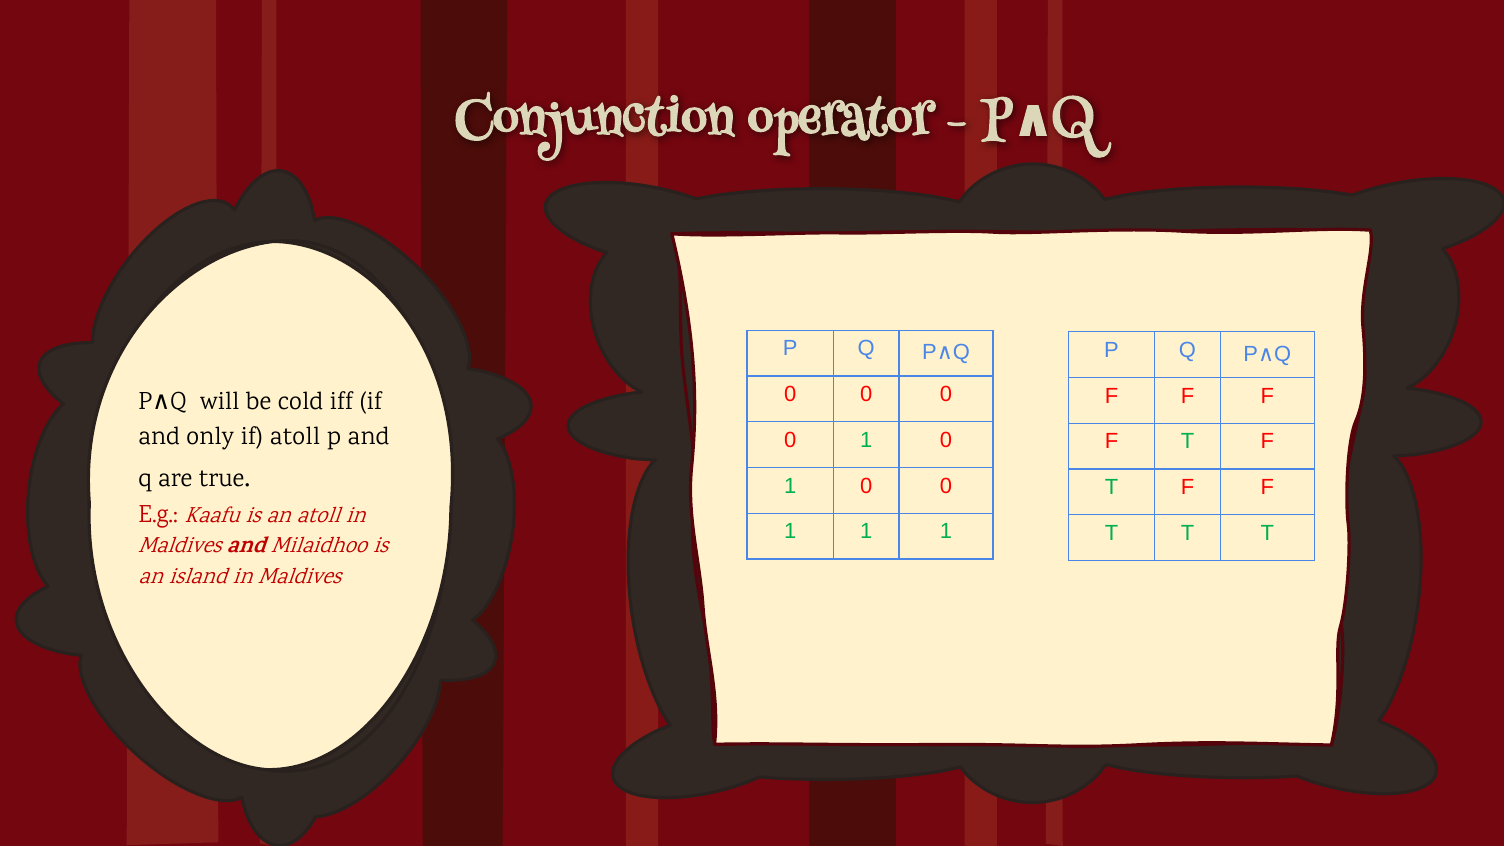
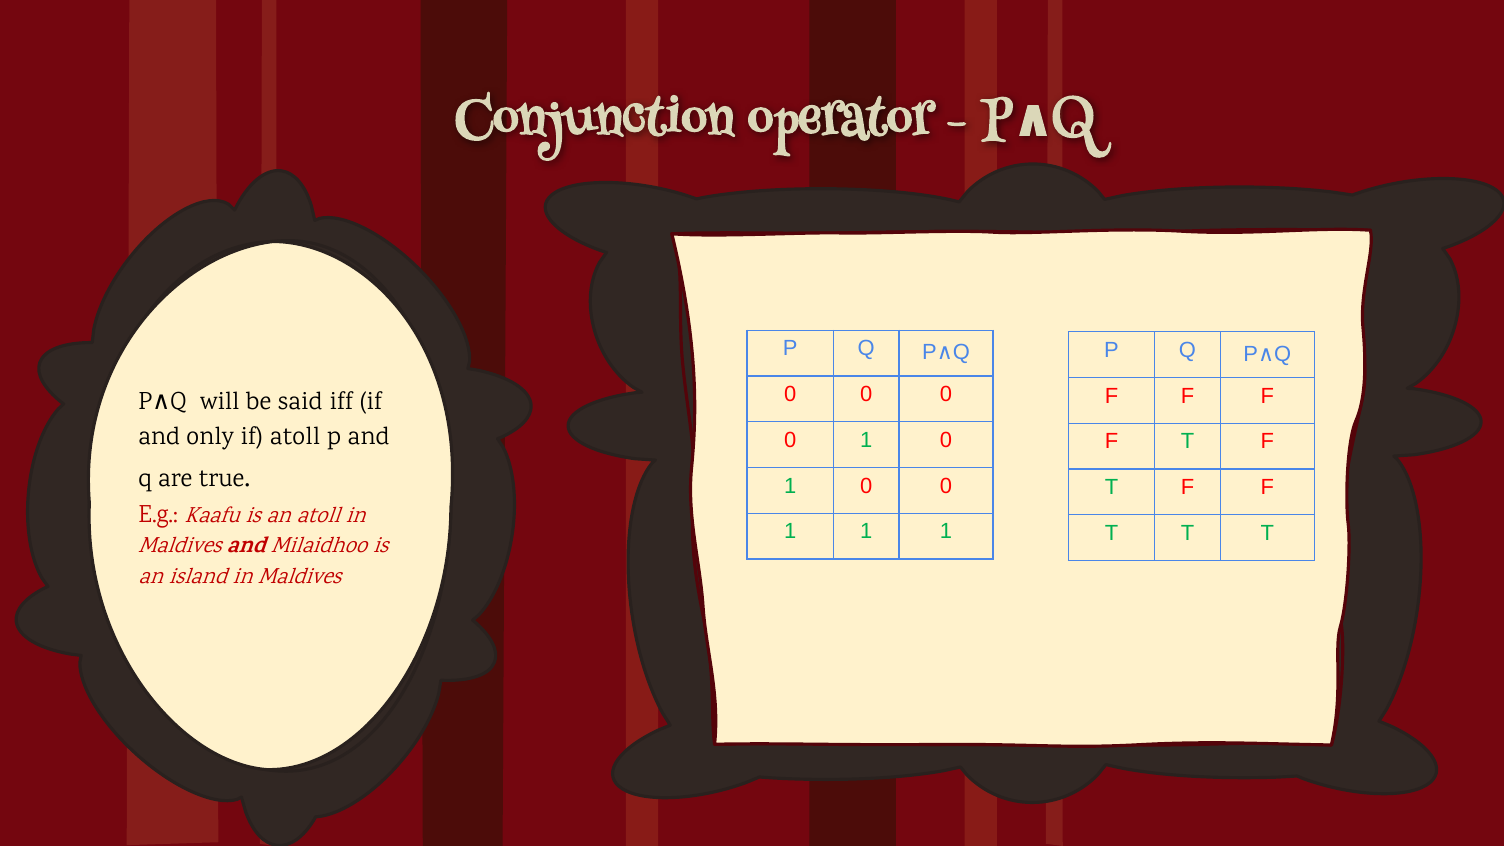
cold: cold -> said (300, 401)
